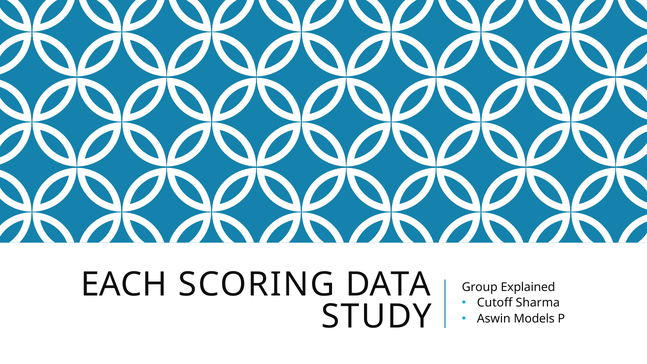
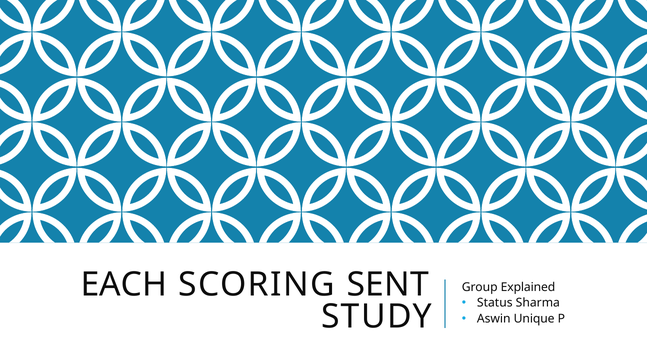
DATA: DATA -> SENT (388, 284)
Cutoff: Cutoff -> Status (495, 303)
Models: Models -> Unique (534, 319)
